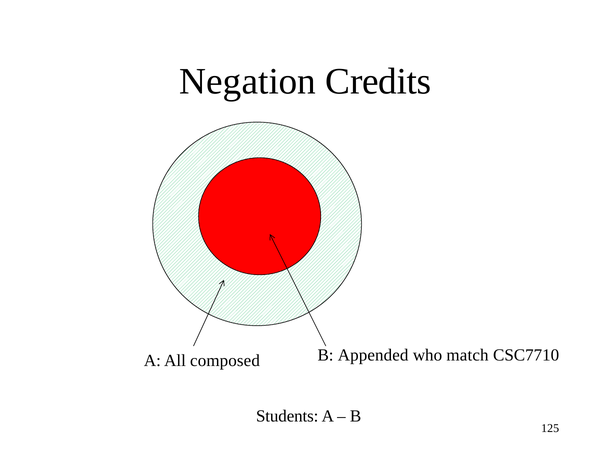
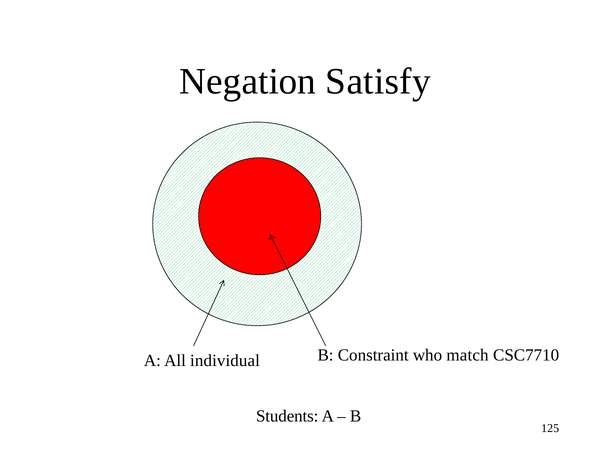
Credits: Credits -> Satisfy (378, 82)
composed: composed -> individual (225, 361)
Appended: Appended -> Constraint (373, 356)
